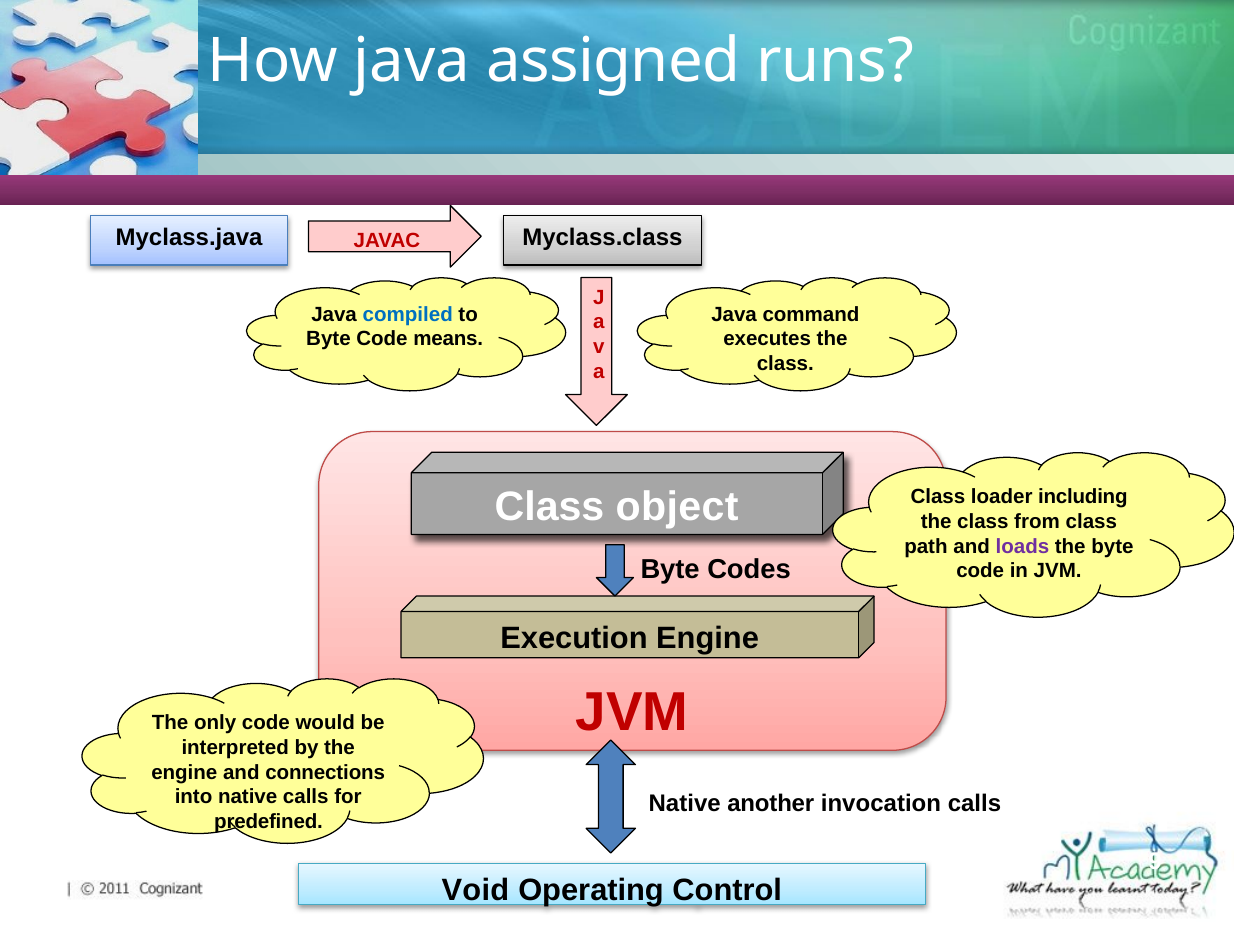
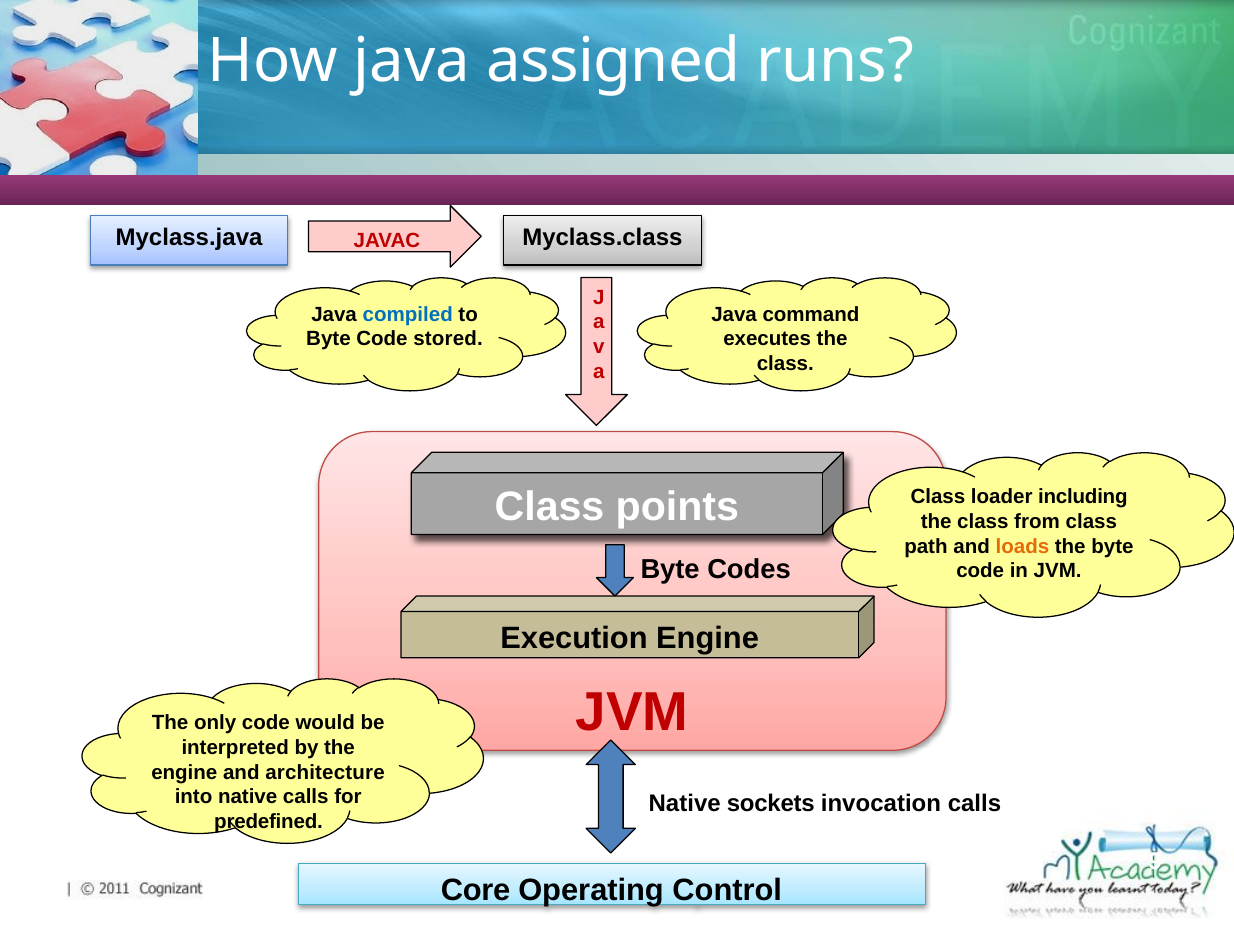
means: means -> stored (448, 339)
object: object -> points (677, 507)
loads colour: purple -> orange (1022, 547)
connections: connections -> architecture (325, 773)
another: another -> sockets (771, 804)
Void: Void -> Core (476, 891)
